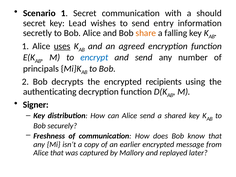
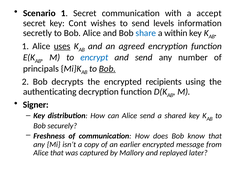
should: should -> accept (209, 13)
Lead: Lead -> Cont (78, 23)
entry: entry -> levels (164, 23)
share colour: orange -> blue (146, 33)
falling: falling -> within (176, 33)
Bob underline: none -> present (107, 69)
